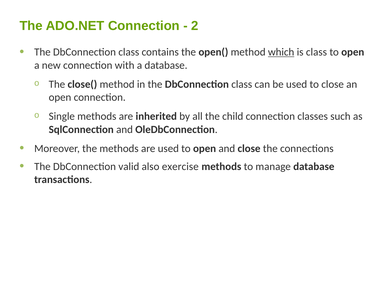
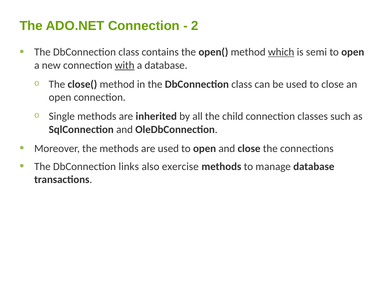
is class: class -> semi (316, 52)
with underline: none -> present (125, 65)
valid: valid -> links (129, 166)
